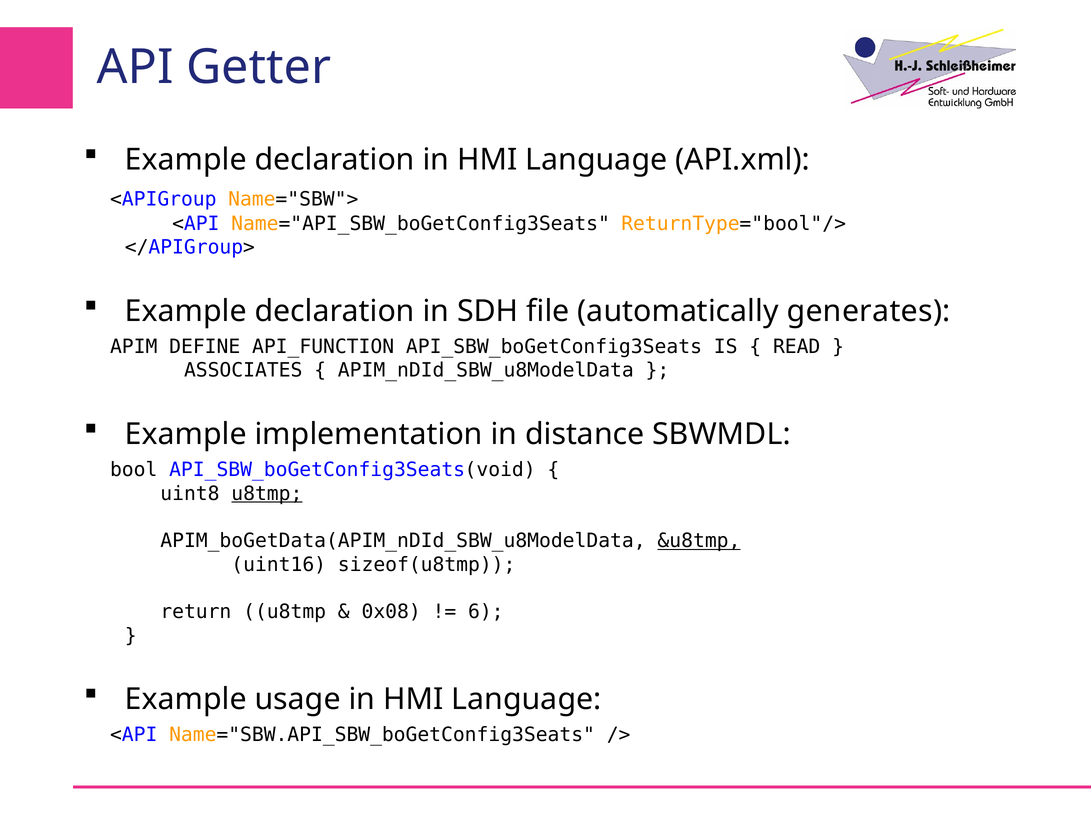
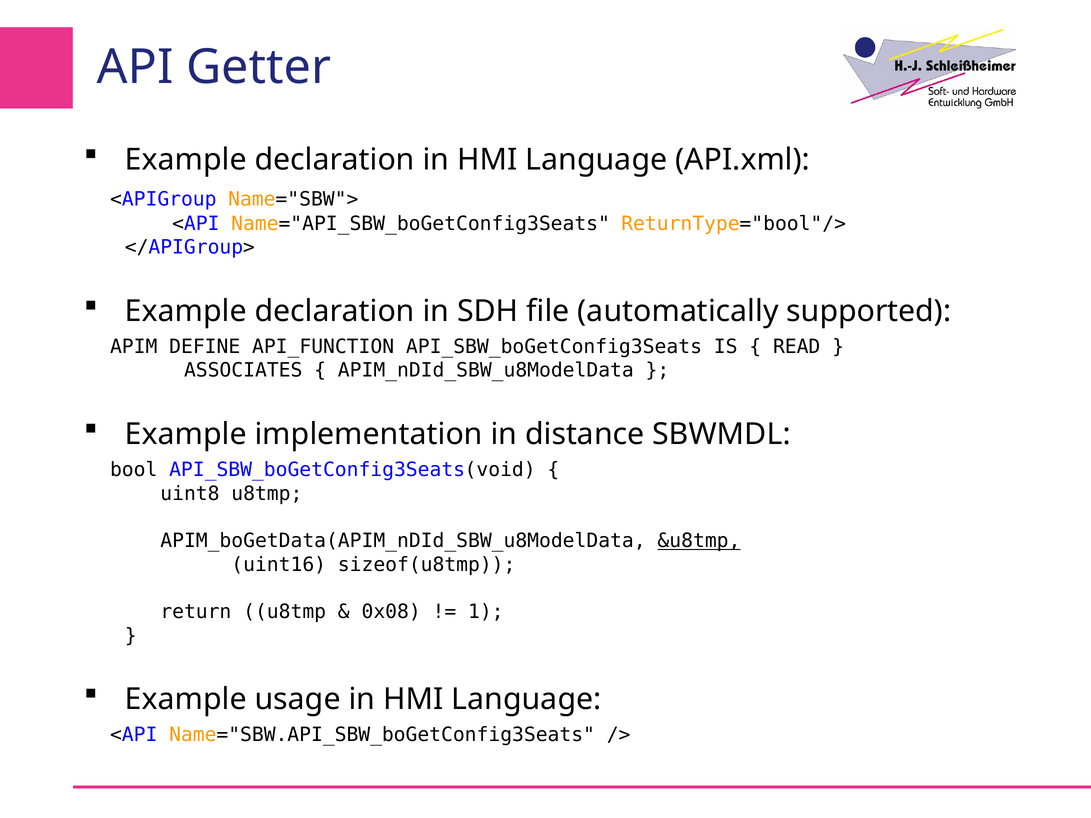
generates: generates -> supported (869, 311)
u8tmp underline: present -> none (267, 494)
6: 6 -> 1 (486, 612)
